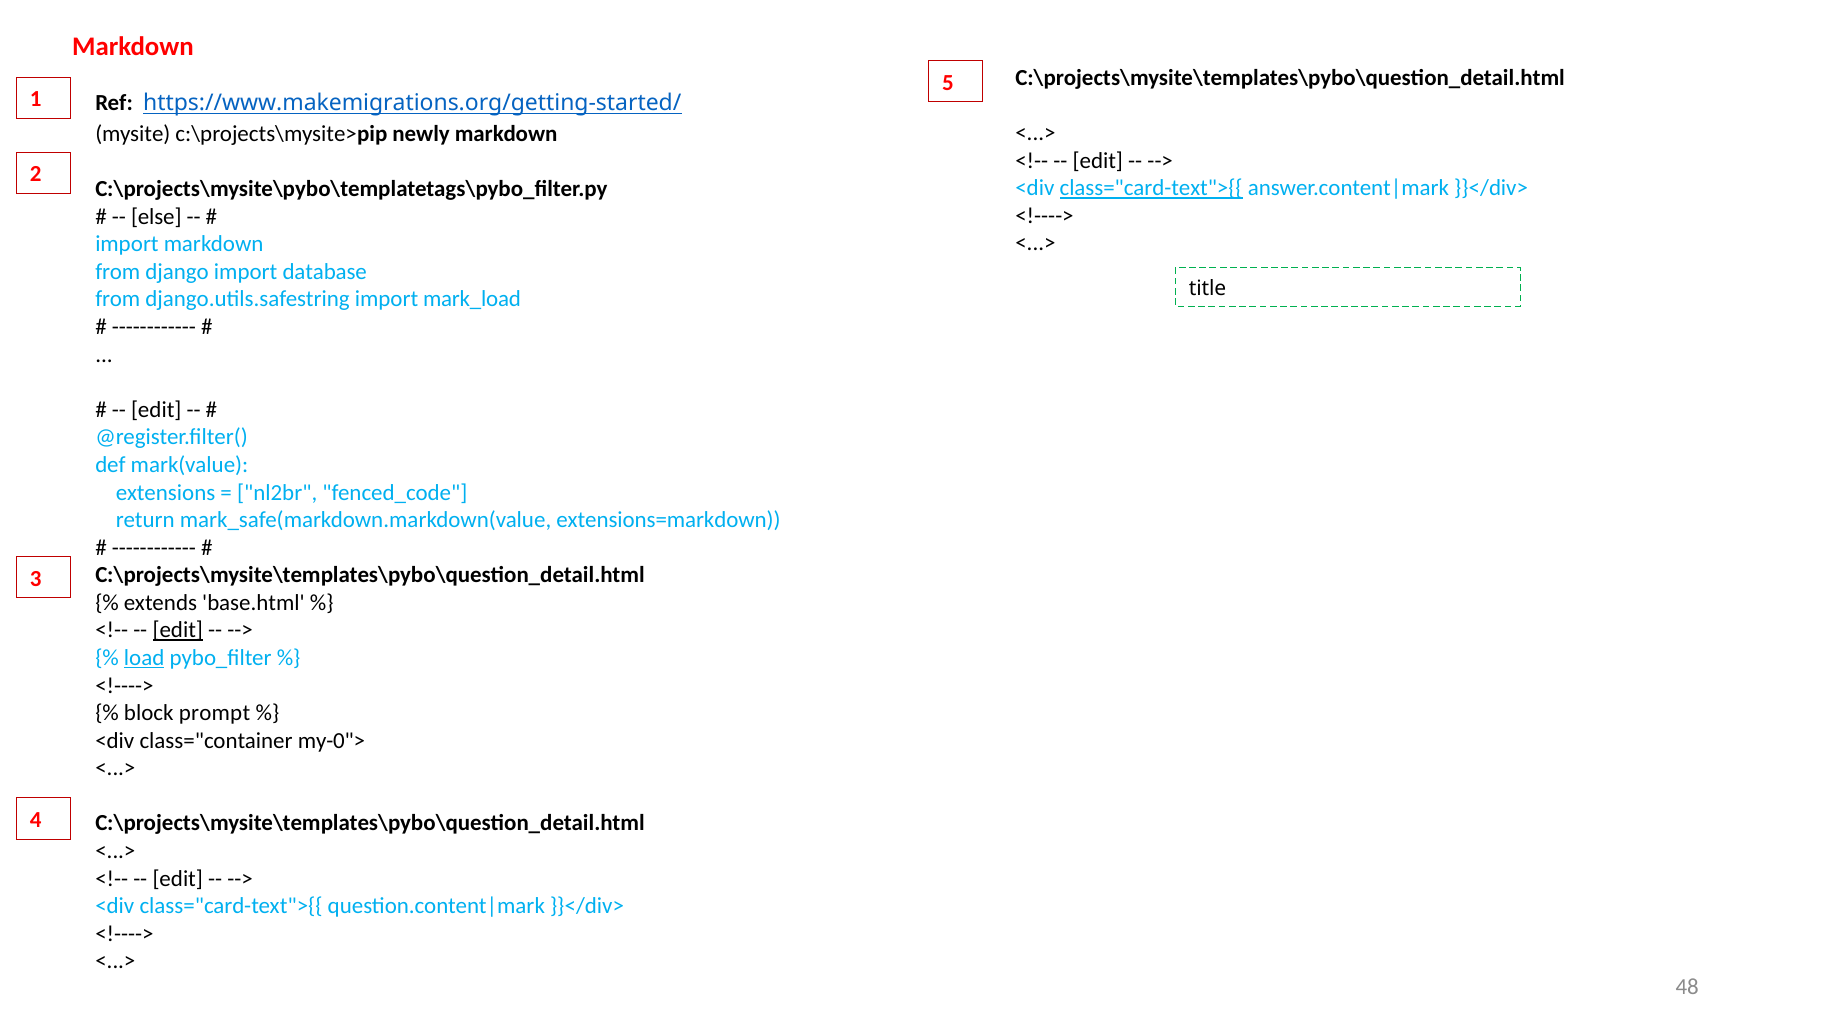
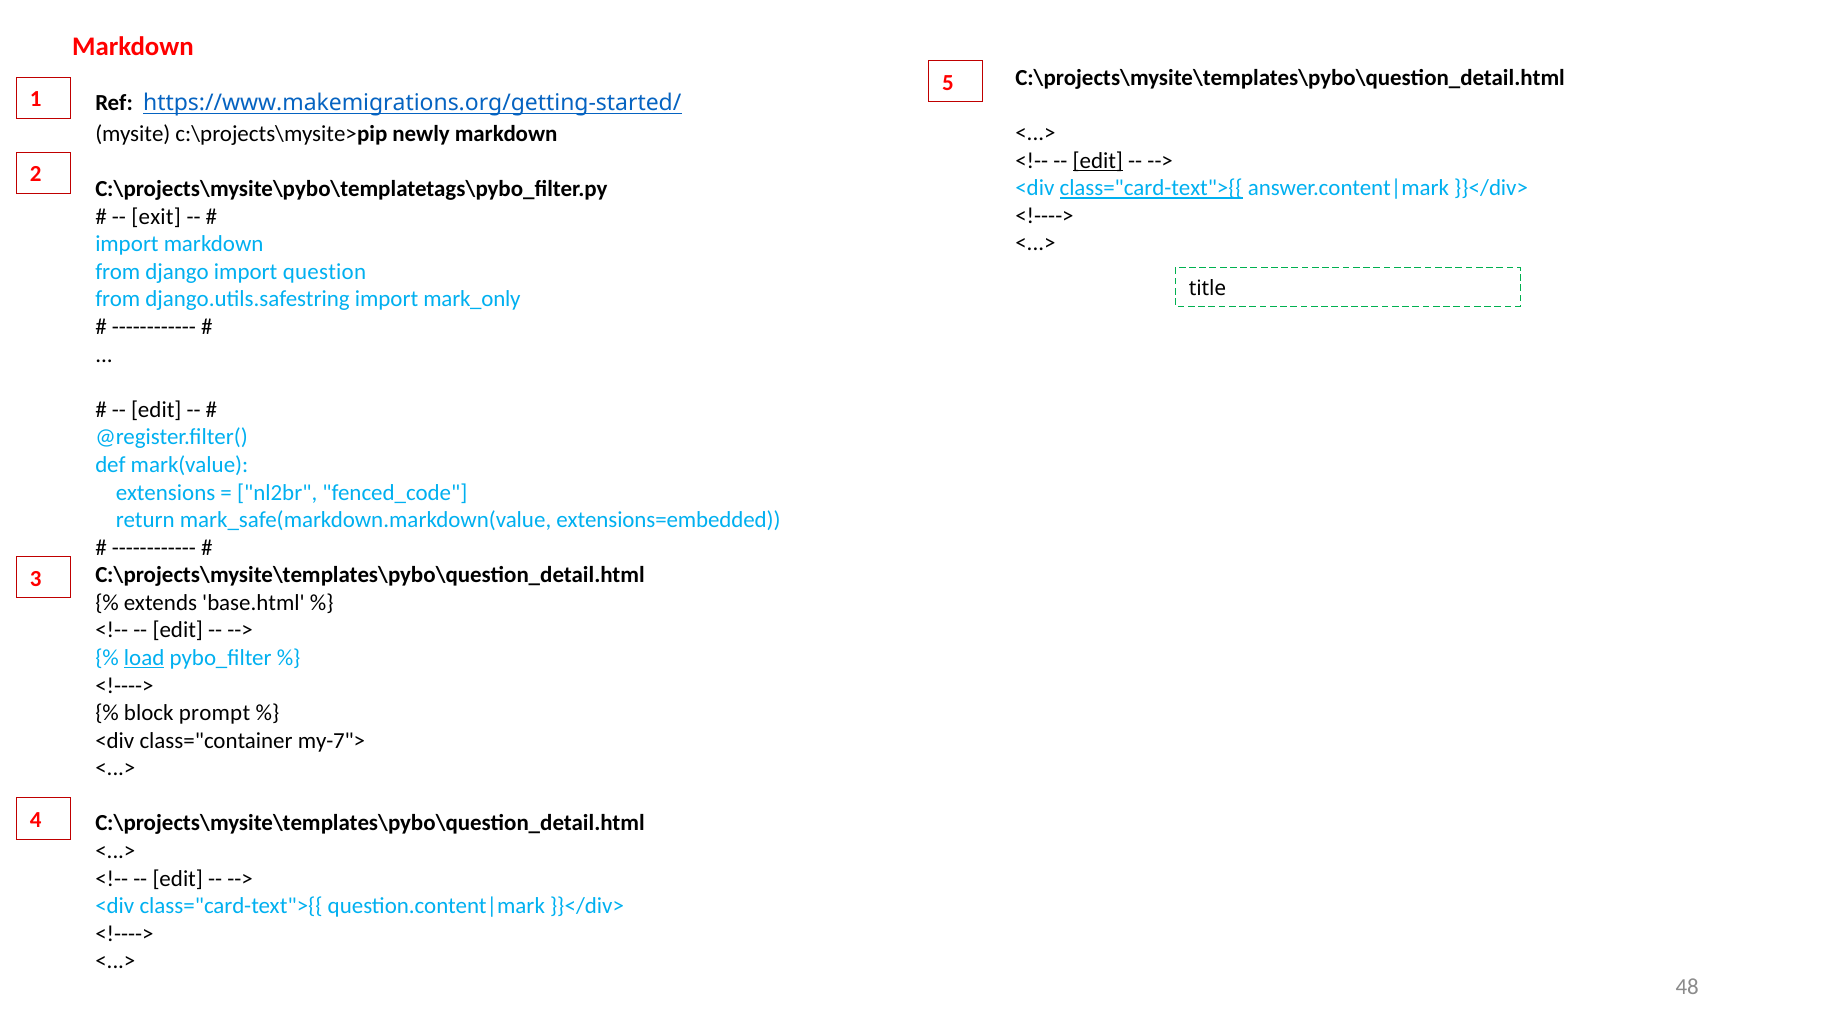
edit underline: none -> present (1098, 161)
else: else -> exit (156, 217)
database: database -> question (325, 272)
mark_load: mark_load -> mark_only (472, 300)
extensions=markdown: extensions=markdown -> extensions=embedded (668, 520)
edit underline: present -> none (178, 631)
my-0">: my-0"> -> my-7"> (331, 741)
